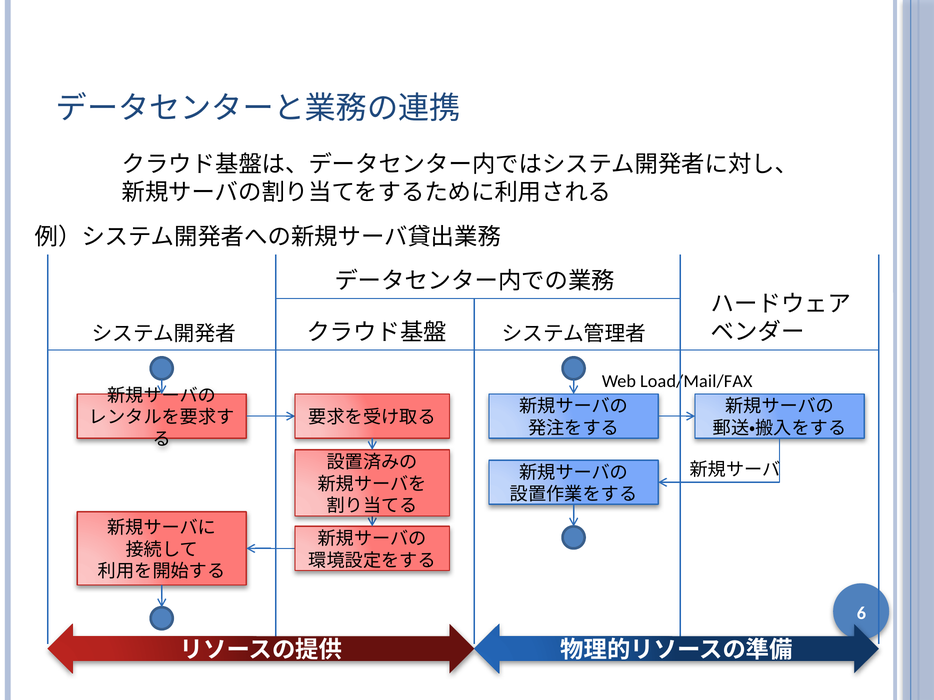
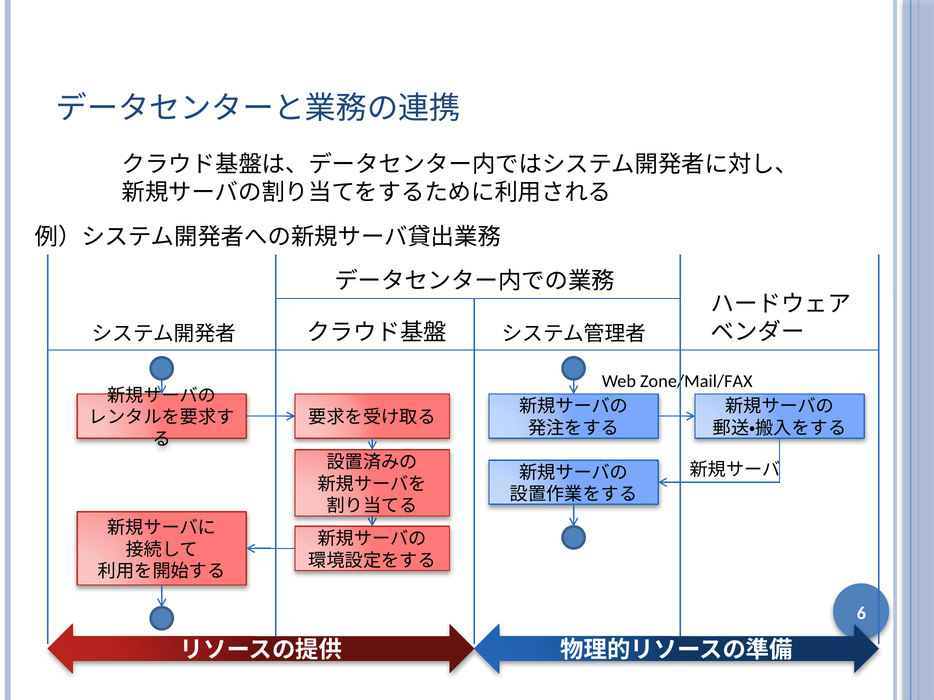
Load/Mail/FAX: Load/Mail/FAX -> Zone/Mail/FAX (696, 382)
